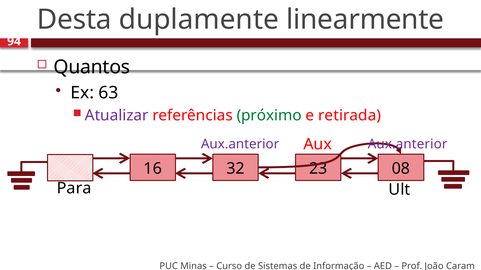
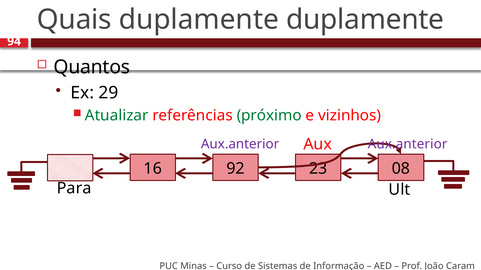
Desta: Desta -> Quais (74, 20)
duplamente linearmente: linearmente -> duplamente (365, 20)
63: 63 -> 29 (108, 93)
Atualizar colour: purple -> green (117, 116)
retirada: retirada -> vizinhos (350, 116)
32: 32 -> 92 (236, 169)
